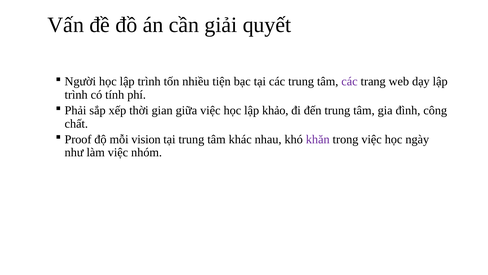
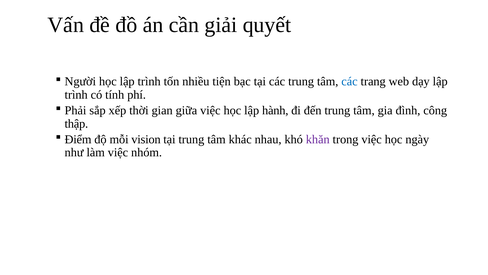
các colour: purple -> blue (349, 81)
khảo: khảo -> hành (275, 110)
chất: chất -> thập (76, 123)
Proof: Proof -> Điểm (78, 139)
